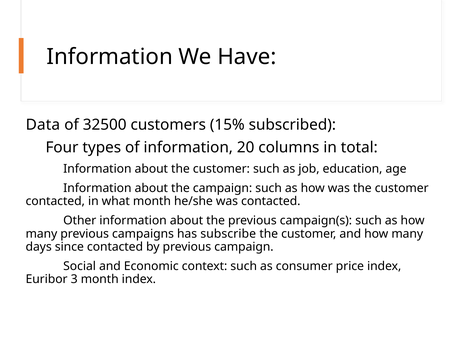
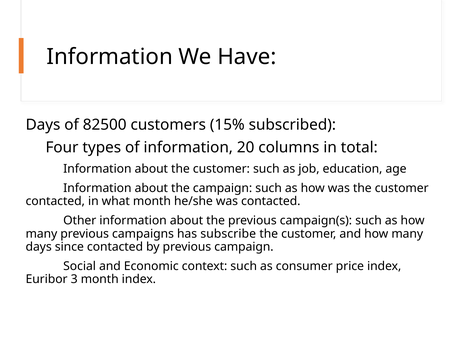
Data: Data -> Days (43, 125)
32500: 32500 -> 82500 (105, 125)
